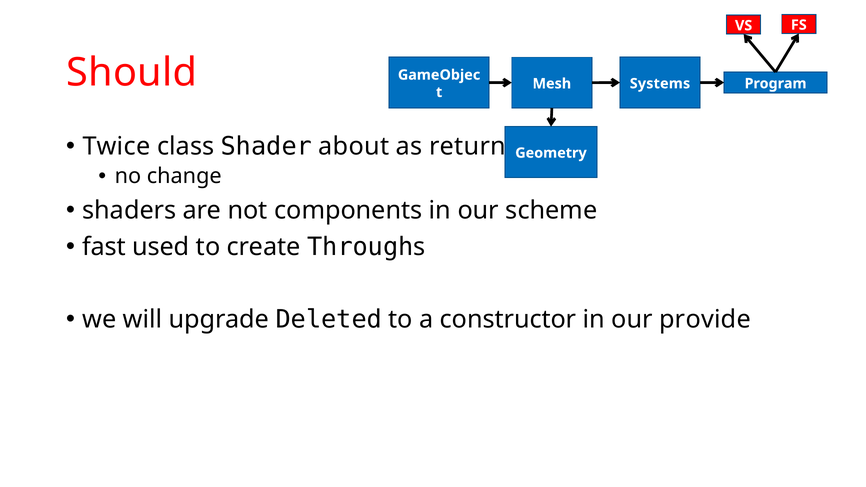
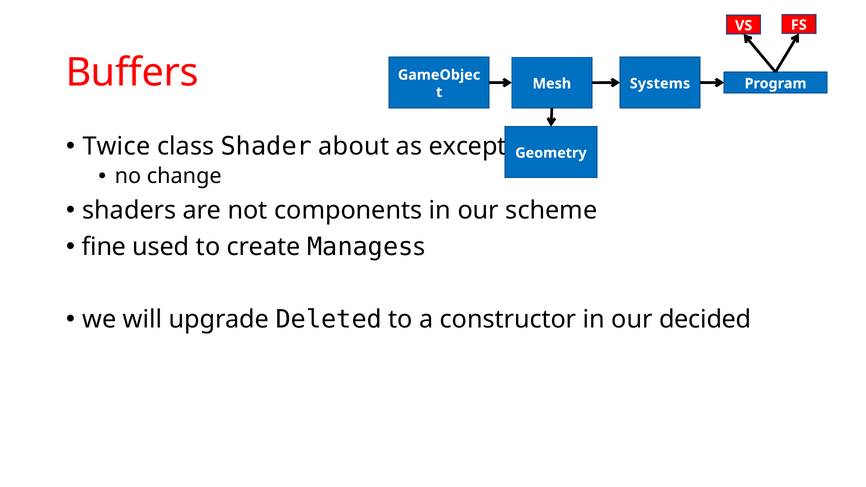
Should: Should -> Buffers (132, 73)
return: return -> except (468, 146)
fast: fast -> fine (104, 247)
Through: Through -> Manages (360, 247)
provide: provide -> decided (705, 320)
